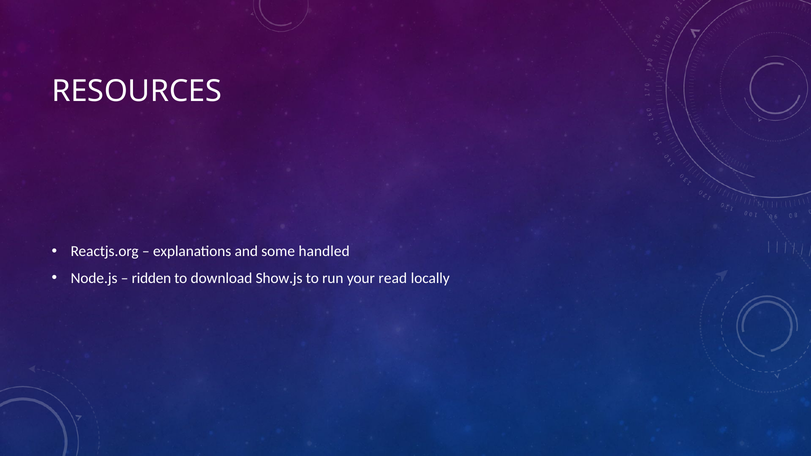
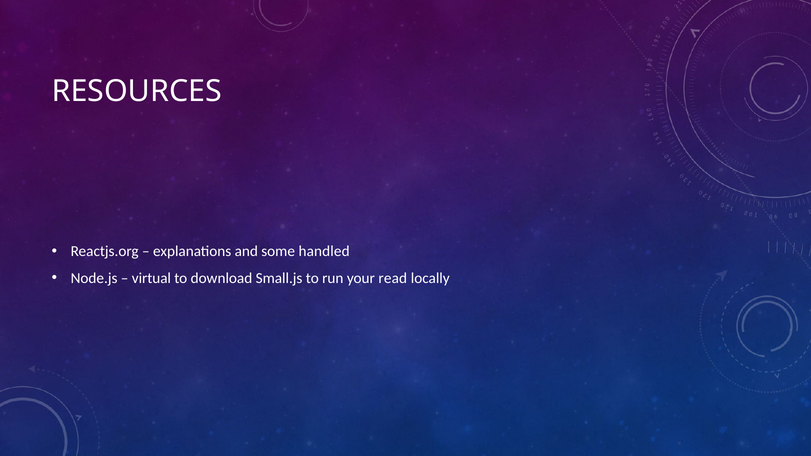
ridden: ridden -> virtual (151, 278)
Show.js: Show.js -> Small.js (279, 278)
